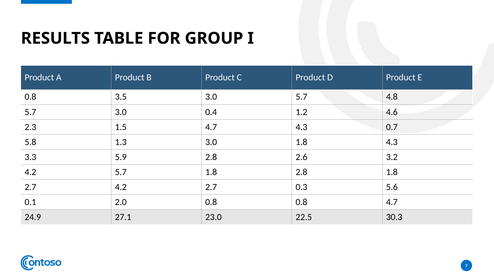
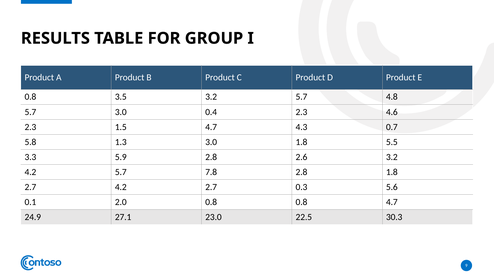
3.5 3.0: 3.0 -> 3.2 (211, 97)
0.4 1.2: 1.2 -> 2.3 (301, 112)
1.8 4.3: 4.3 -> 5.5 (392, 142)
5.7 1.8: 1.8 -> 7.8 (211, 172)
